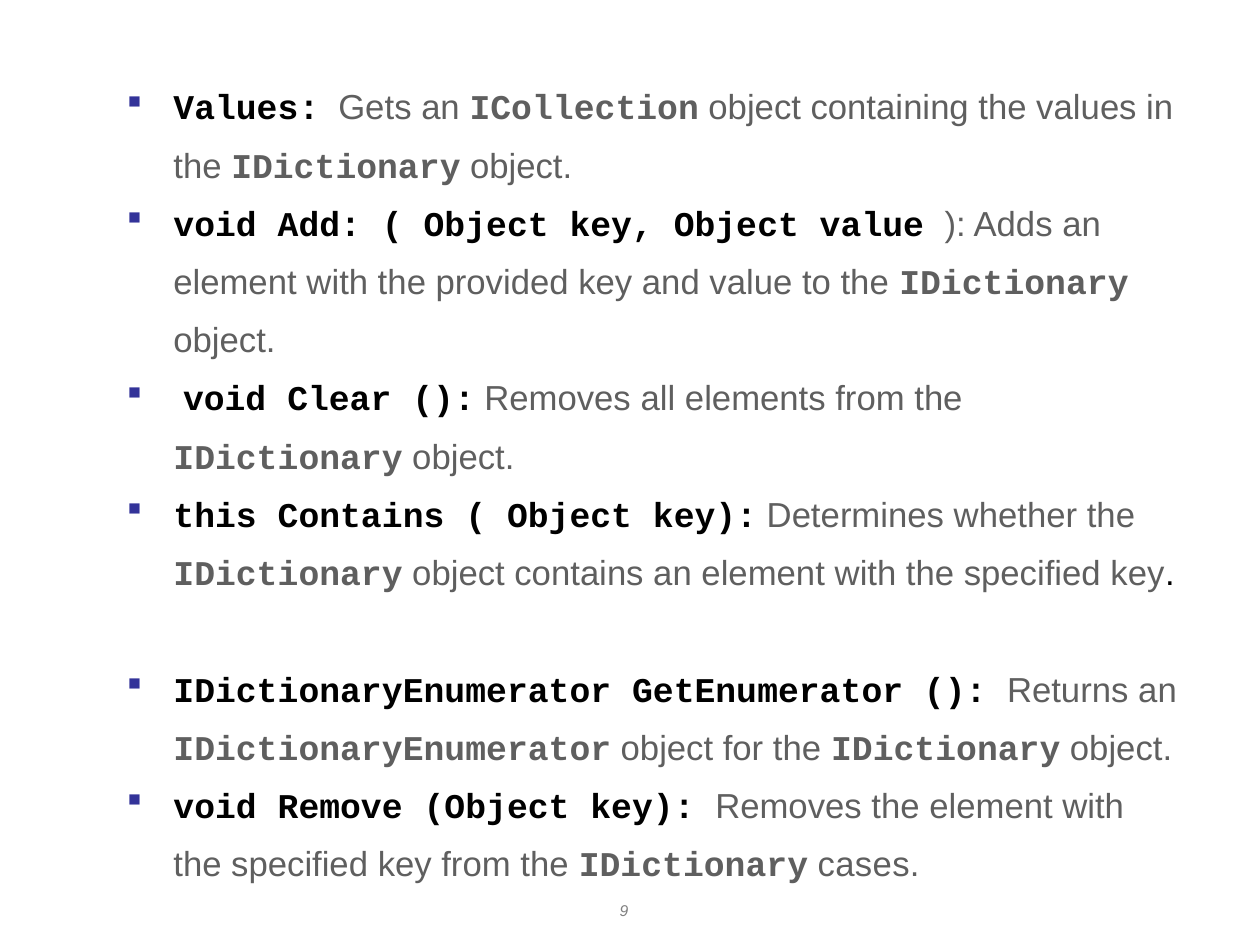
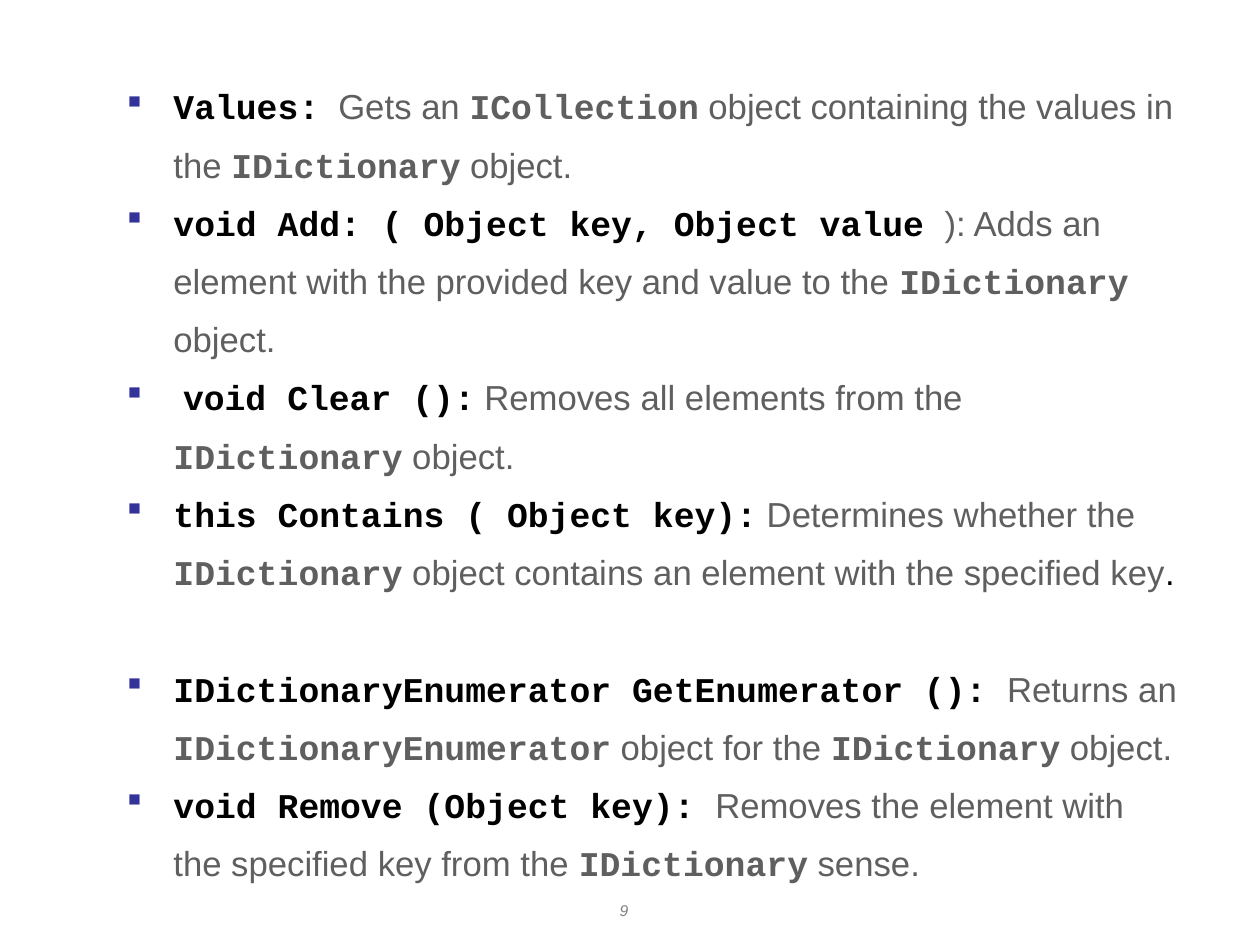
cases: cases -> sense (869, 865)
